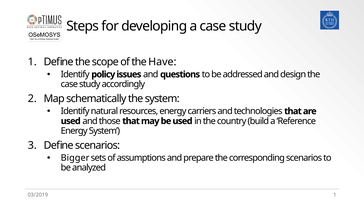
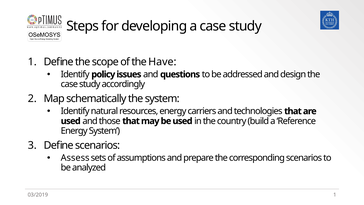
Bigger: Bigger -> Assess (75, 158)
